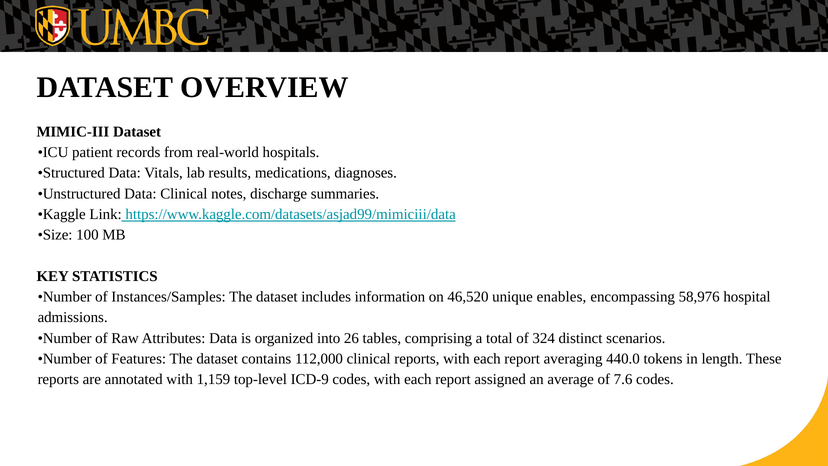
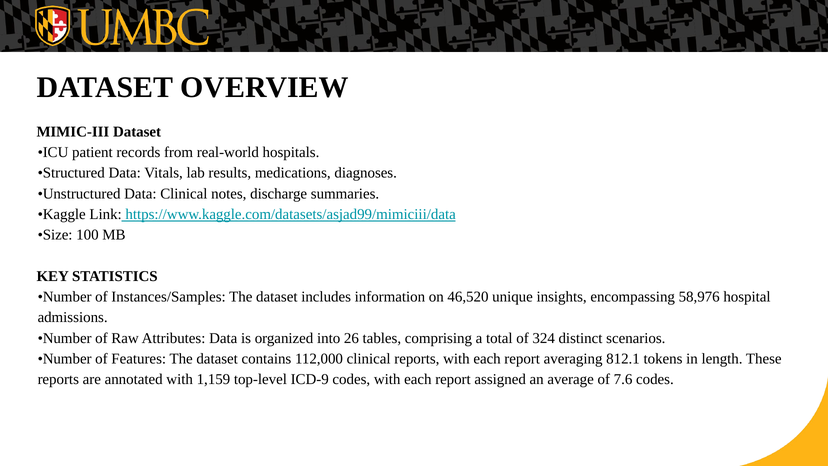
enables: enables -> insights (562, 297)
440.0: 440.0 -> 812.1 (623, 359)
